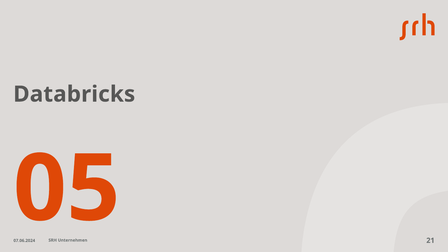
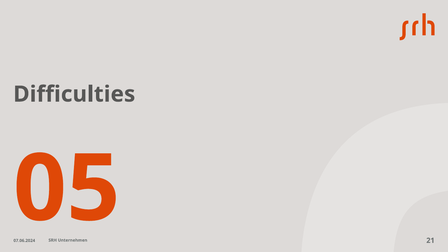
Databricks: Databricks -> Difficulties (74, 94)
